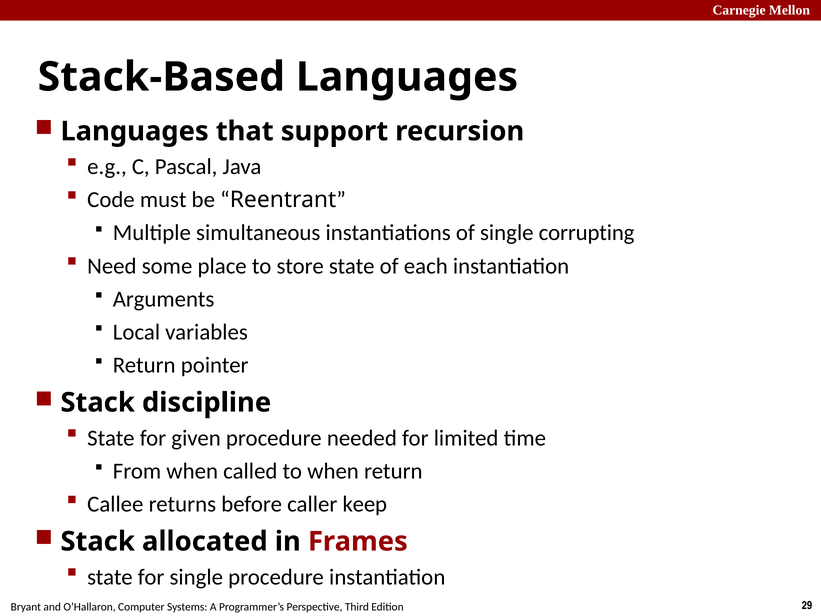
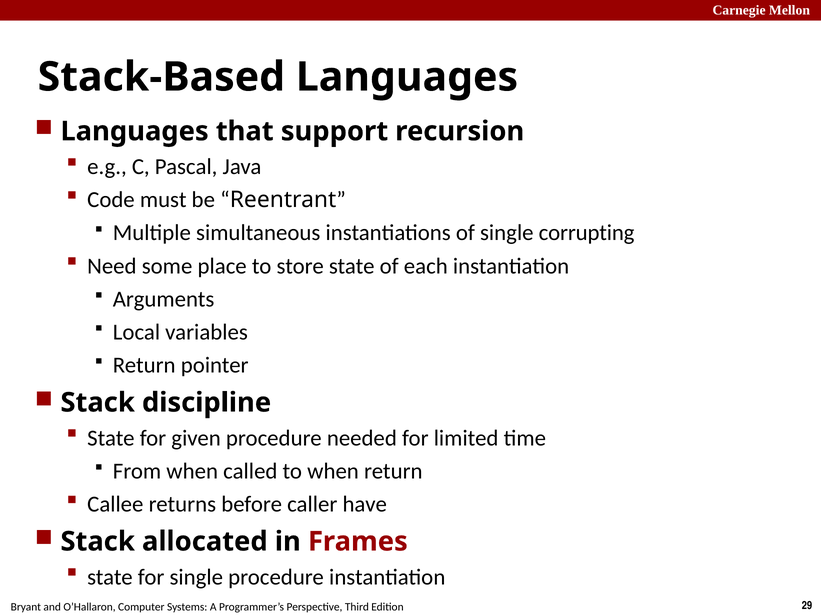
keep: keep -> have (365, 504)
